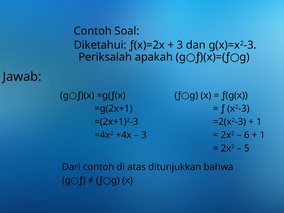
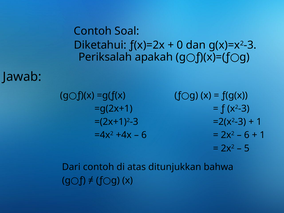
3: 3 -> 0 (180, 45)
3: 3 -> 6 (144, 135)
